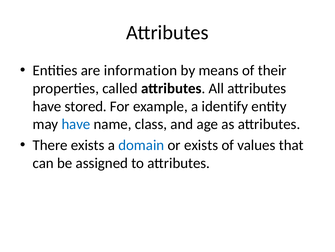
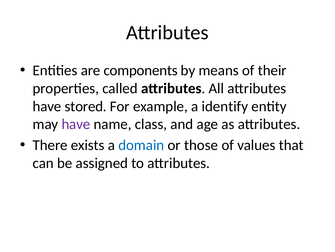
information: information -> components (141, 70)
have colour: blue -> purple (76, 124)
or exists: exists -> those (201, 145)
